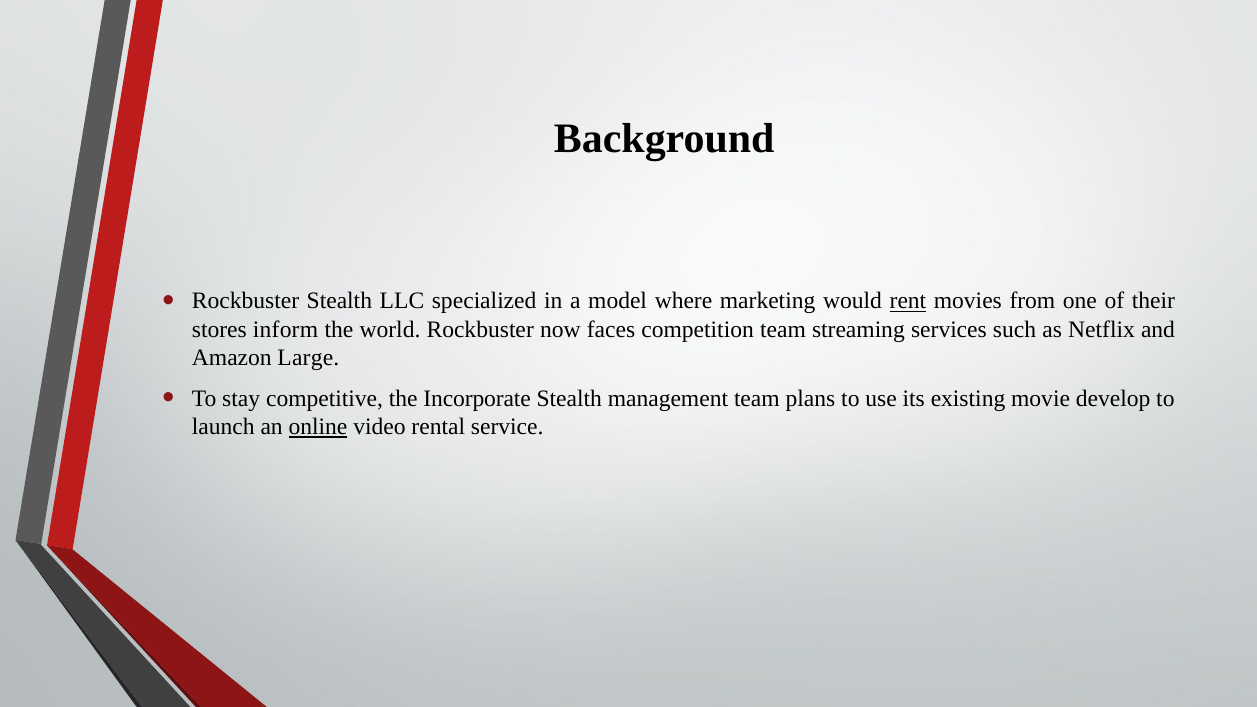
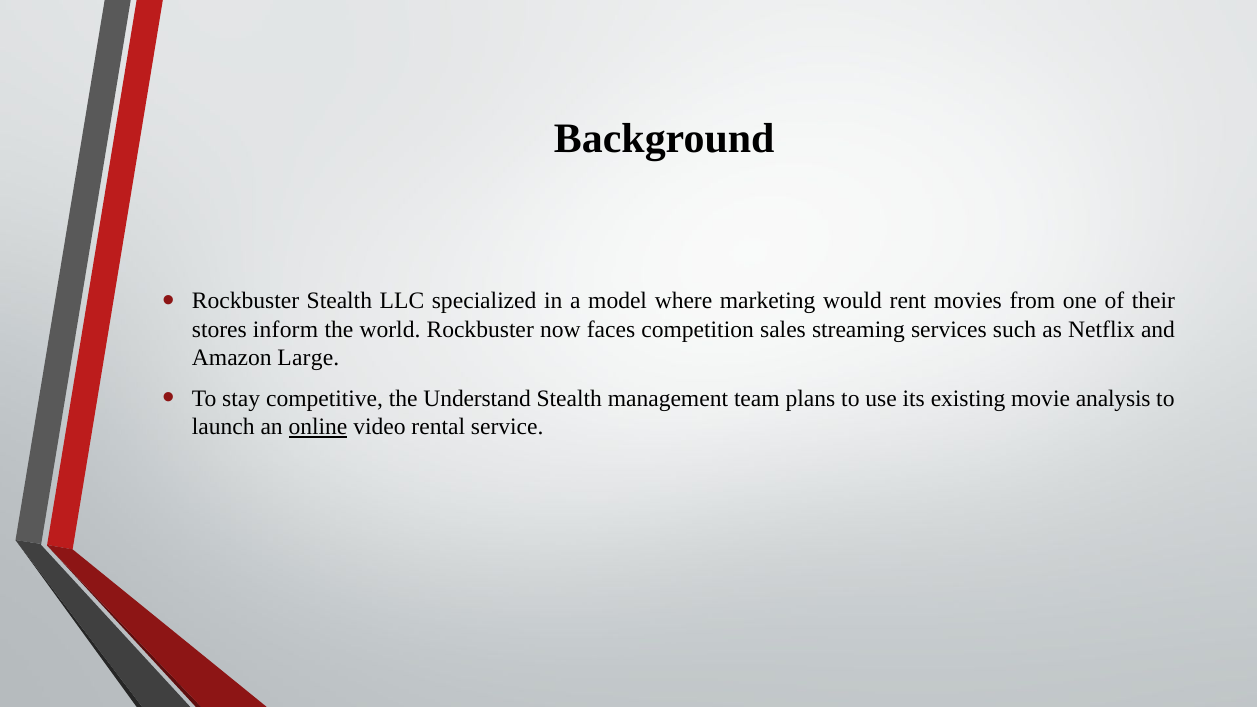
rent underline: present -> none (908, 301)
competition team: team -> sales (783, 329)
Incorporate: Incorporate -> Understand (477, 399)
develop: develop -> analysis (1113, 399)
